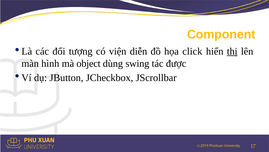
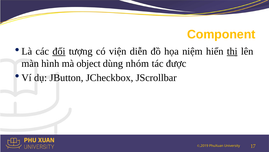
đối underline: none -> present (59, 51)
click: click -> niệm (192, 51)
swing: swing -> nhóm (137, 63)
